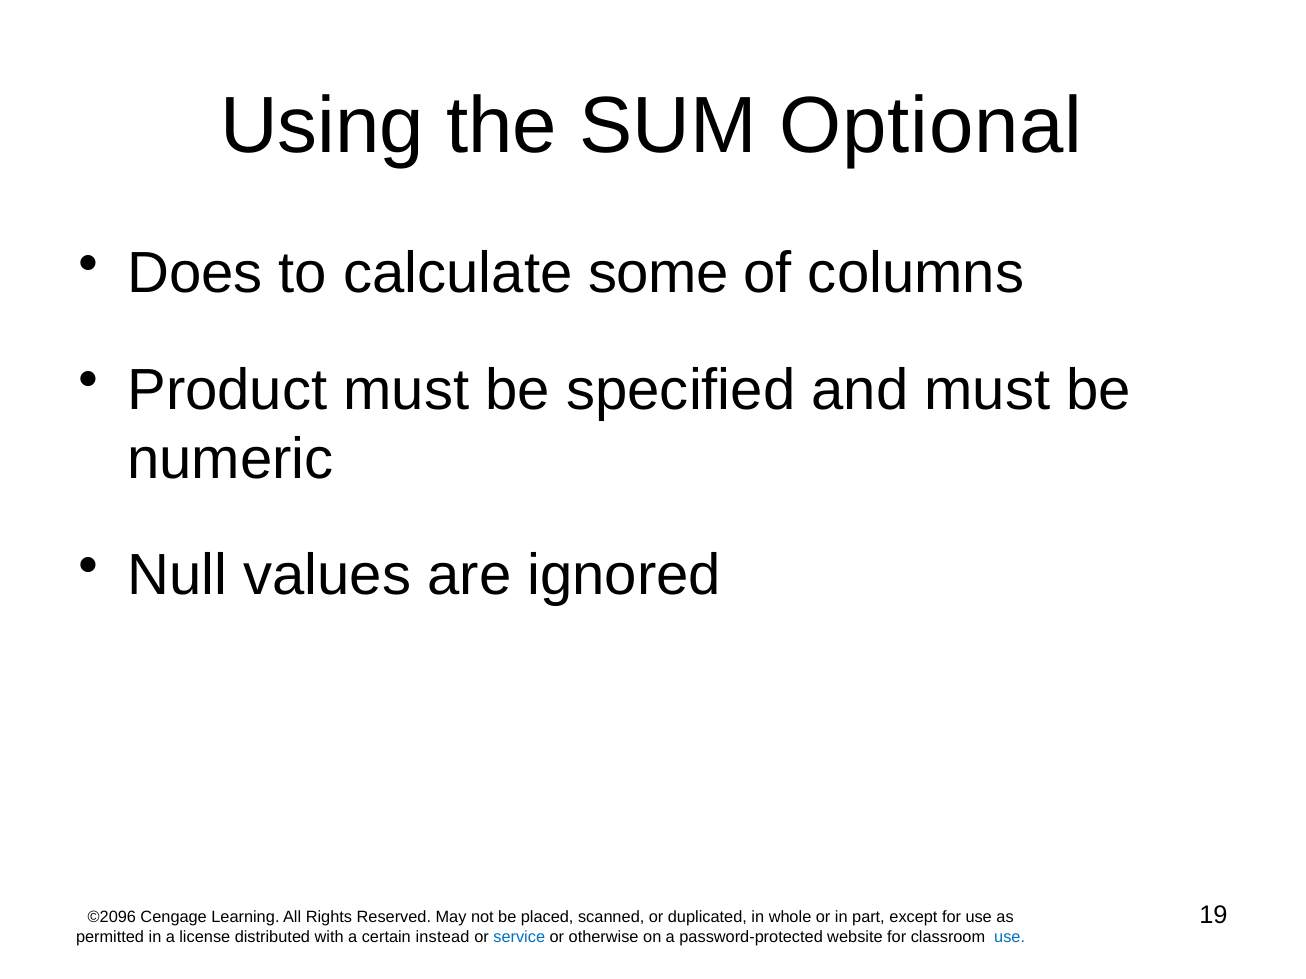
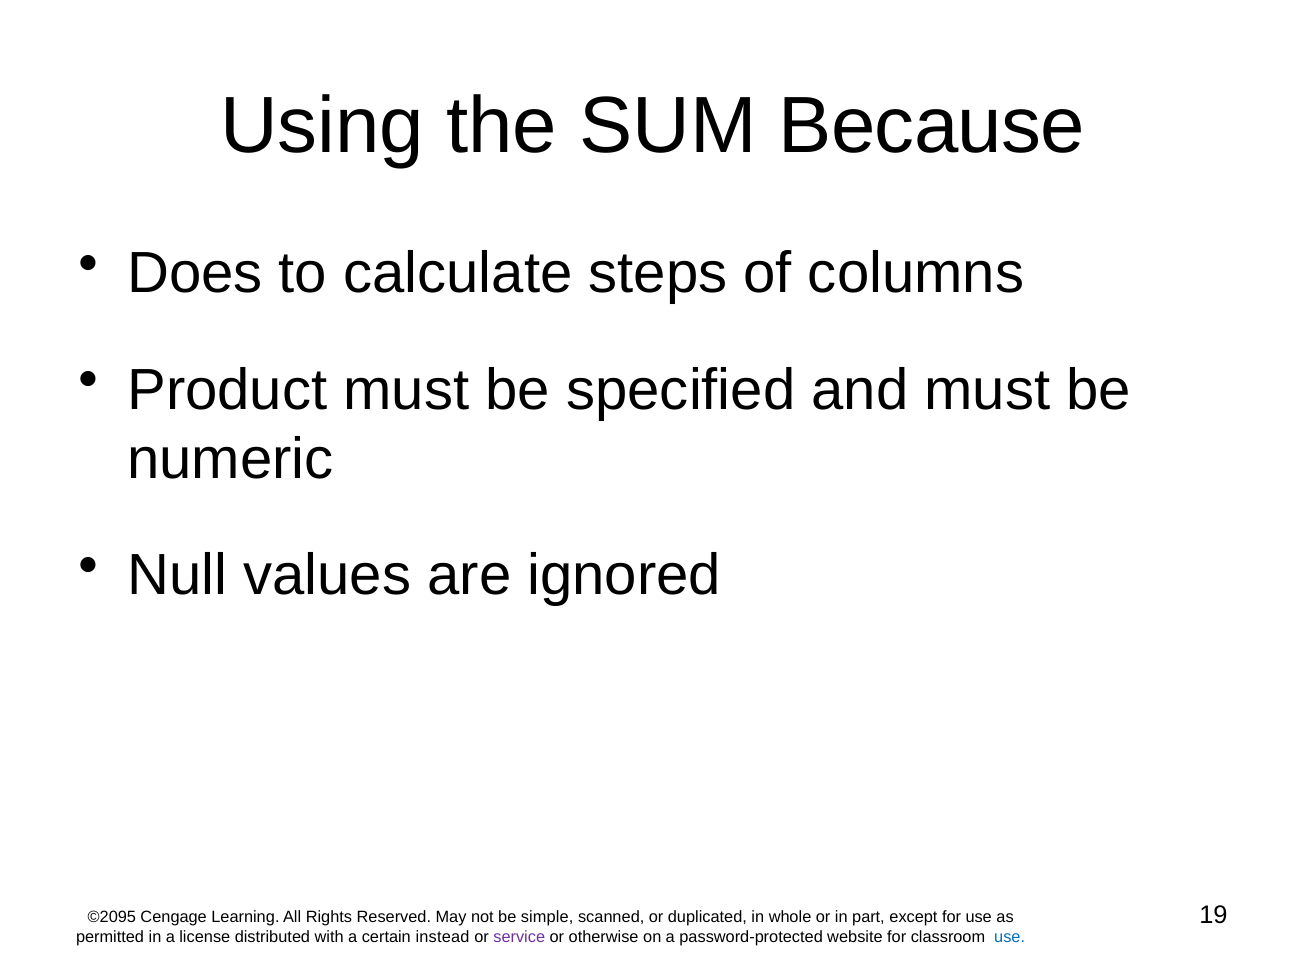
Optional: Optional -> Because (932, 126)
some: some -> steps (658, 274)
©2096: ©2096 -> ©2095 (112, 918)
placed: placed -> simple (547, 918)
service colour: blue -> purple (519, 938)
